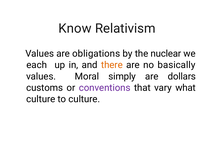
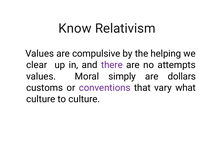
obligations: obligations -> compulsive (96, 54)
nuclear: nuclear -> helping (166, 54)
each: each -> clear (37, 65)
there colour: orange -> purple (112, 65)
basically: basically -> attempts (177, 65)
